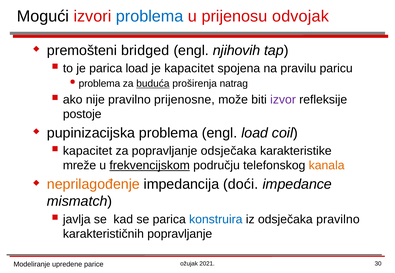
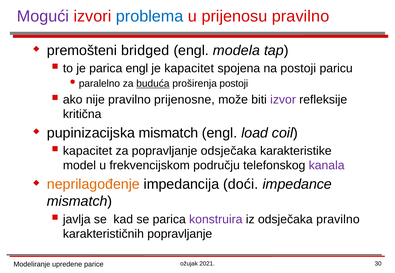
Mogući colour: black -> purple (43, 16)
prijenosu odvojak: odvojak -> pravilno (301, 16)
njihovih: njihovih -> modela (237, 50)
parica load: load -> engl (137, 69)
na pravilu: pravilu -> postoji (298, 69)
problema: problema -> paralelno (99, 84)
proširenja natrag: natrag -> postoji (234, 84)
postoje: postoje -> kritična (82, 114)
pupinizacijska problema: problema -> mismatch (169, 133)
mreže: mreže -> model (79, 166)
frekvencijskom underline: present -> none (150, 166)
kanala colour: orange -> purple (327, 166)
konstruira colour: blue -> purple (216, 220)
